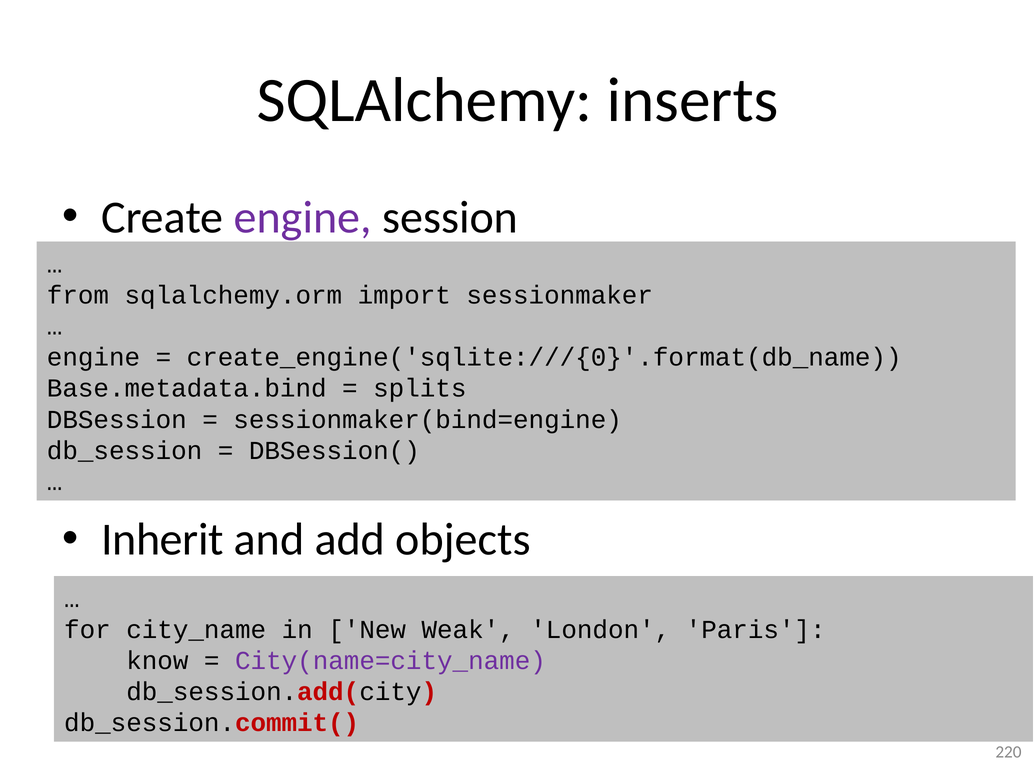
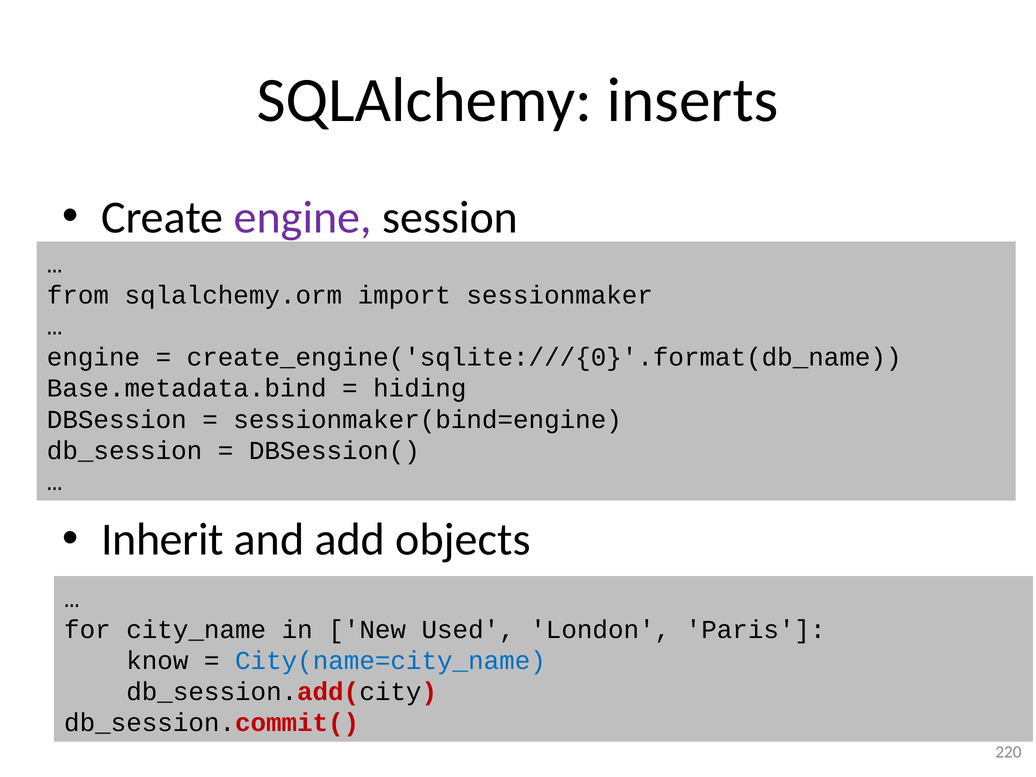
splits: splits -> hiding (420, 388)
Weak: Weak -> Used (468, 630)
City(name=city_name colour: purple -> blue (390, 661)
